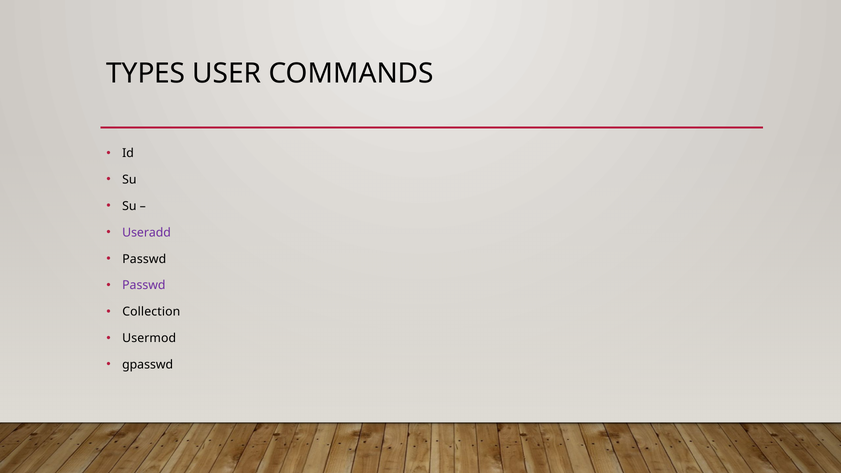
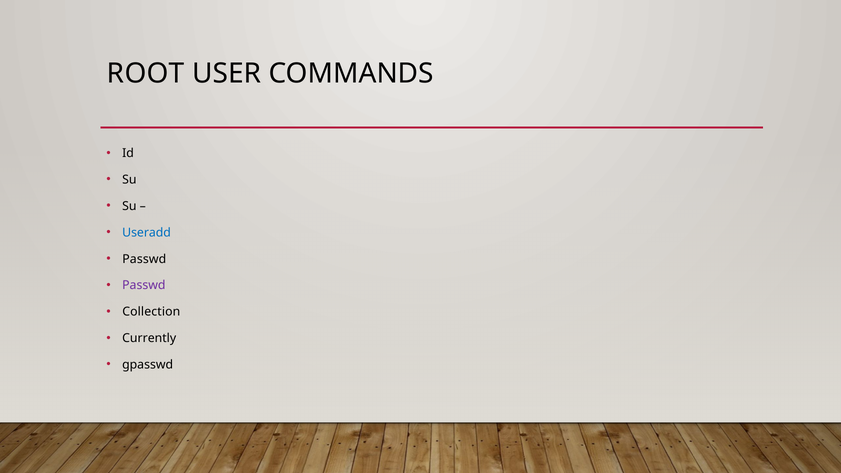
TYPES: TYPES -> ROOT (146, 74)
Useradd colour: purple -> blue (147, 233)
Usermod: Usermod -> Currently (149, 338)
